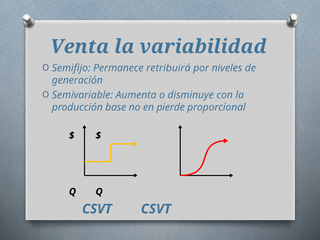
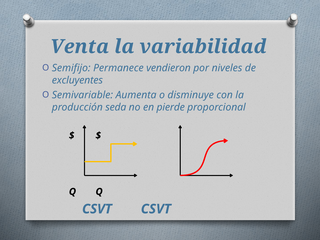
retribuirá: retribuirá -> vendieron (168, 68)
generación: generación -> excluyentes (77, 80)
base: base -> seda (116, 107)
